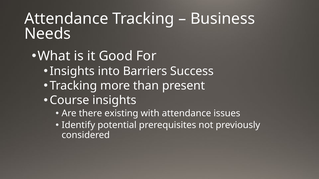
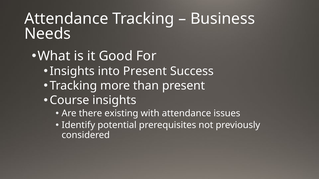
into Barriers: Barriers -> Present (145, 71)
